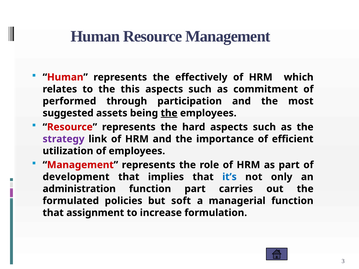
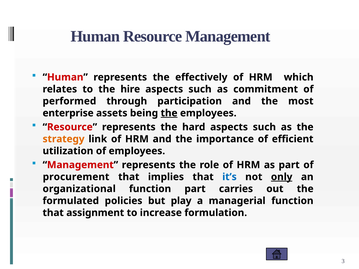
this: this -> hire (130, 89)
suggested: suggested -> enterprise (68, 113)
strategy colour: purple -> orange (64, 139)
development: development -> procurement (76, 177)
only underline: none -> present (282, 177)
administration: administration -> organizational (79, 189)
soft: soft -> play (181, 201)
